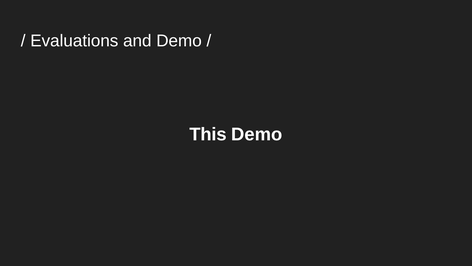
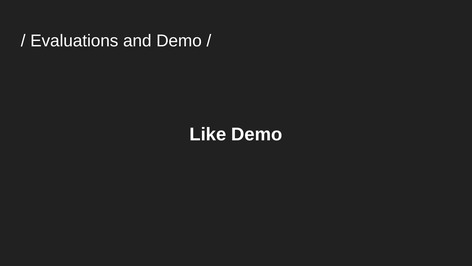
This: This -> Like (208, 134)
